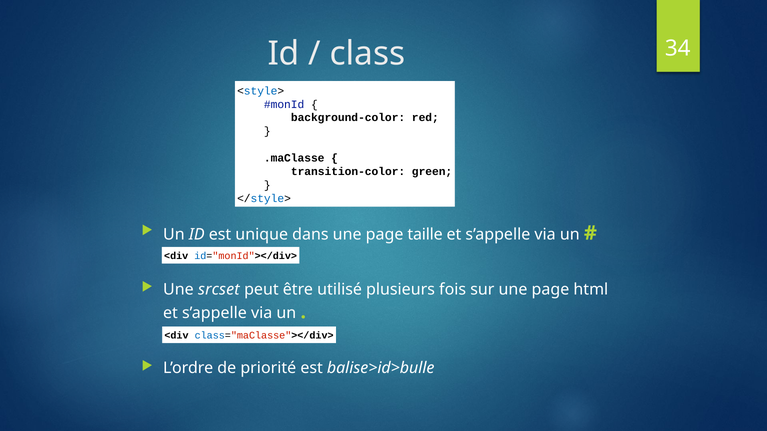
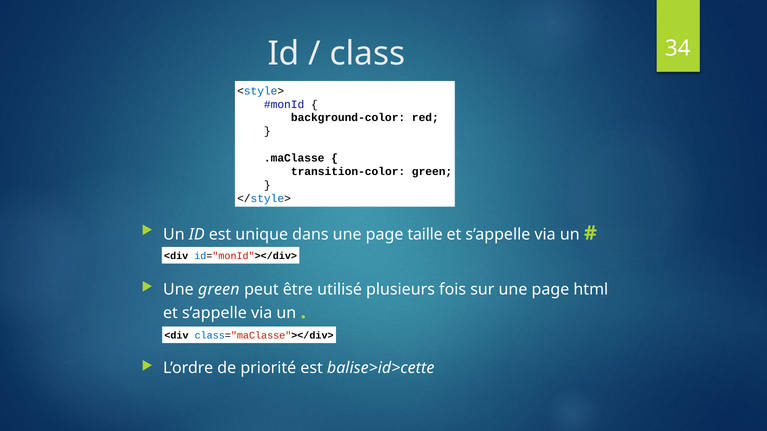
Une srcset: srcset -> green (219, 290)
balise>id>bulle: balise>id>bulle -> balise>id>cette (381, 369)
